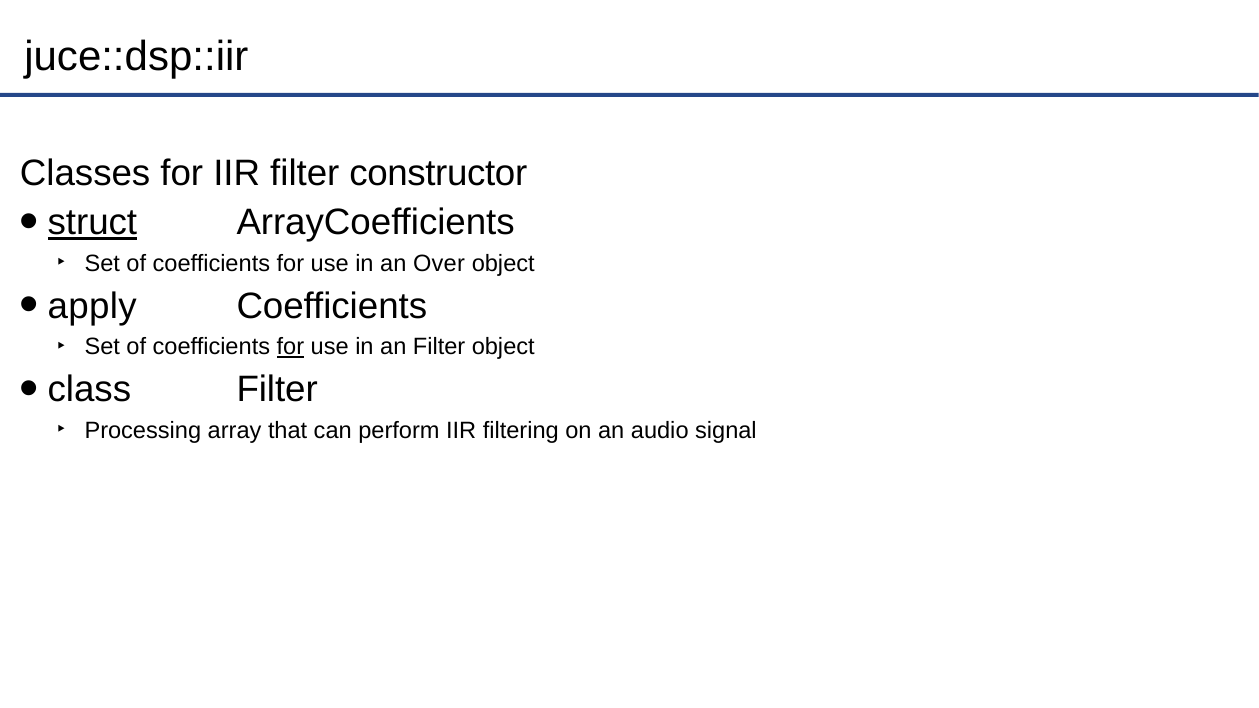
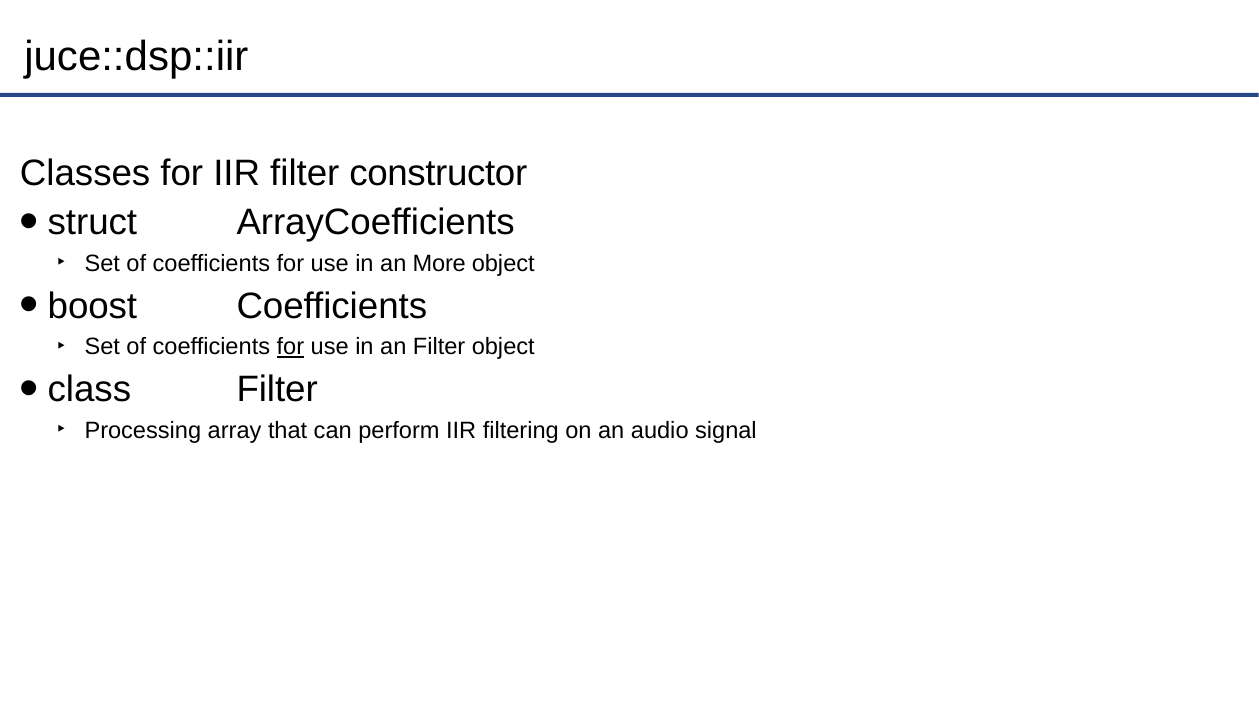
struct underline: present -> none (92, 223)
Over: Over -> More (439, 264)
apply: apply -> boost (92, 306)
